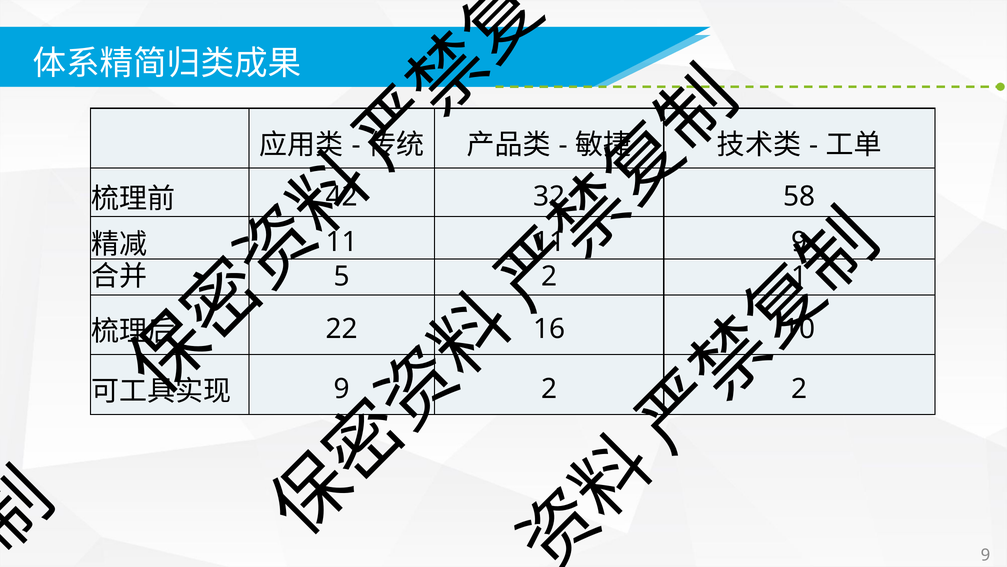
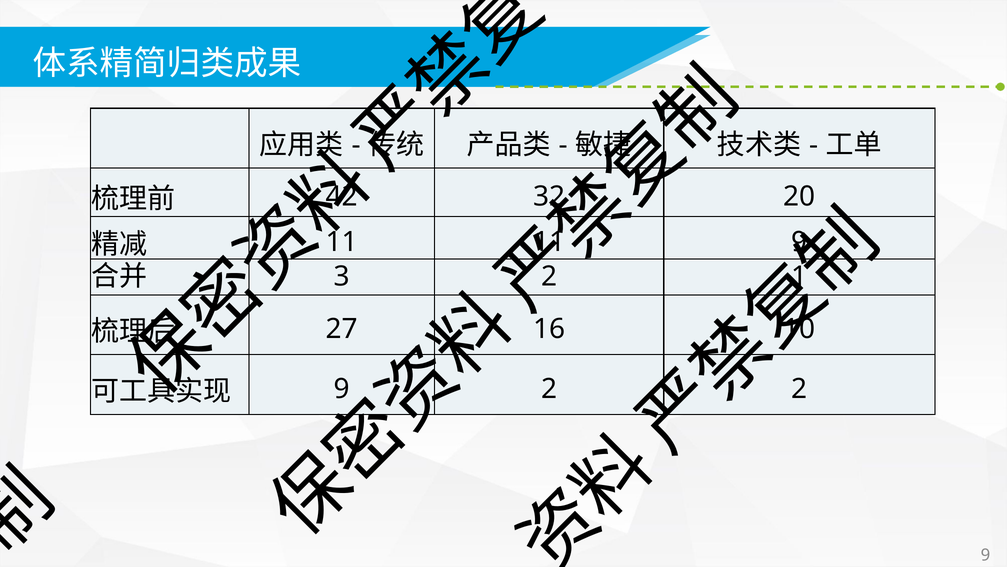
58: 58 -> 20 (799, 196)
5: 5 -> 3 (342, 276)
22: 22 -> 27 (342, 329)
